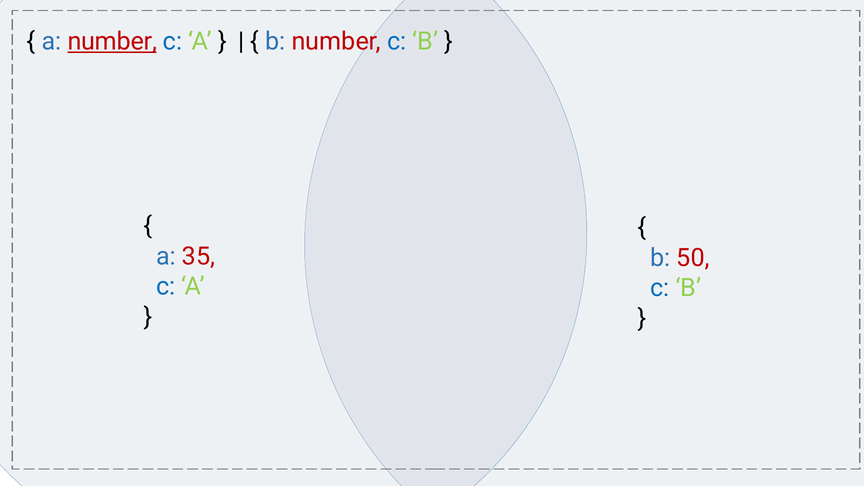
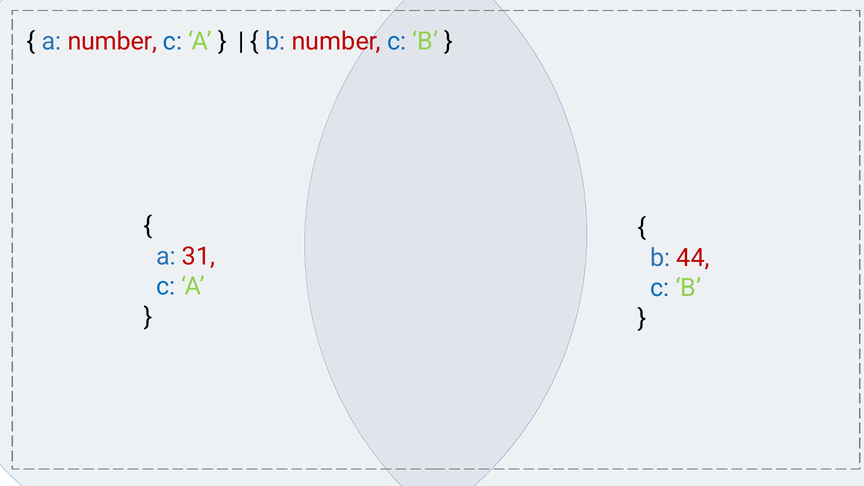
number underline: present -> none (112, 42)
35: 35 -> 31 (199, 256)
50: 50 -> 44 (693, 258)
